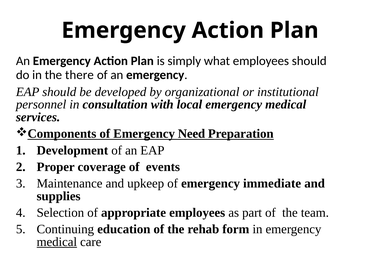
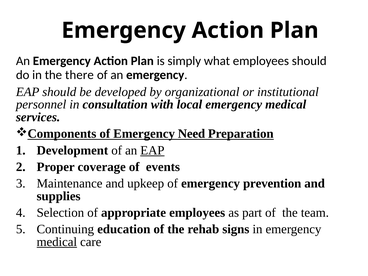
EAP underline: none -> present (152, 150)
immediate: immediate -> prevention (272, 183)
form: form -> signs (236, 229)
